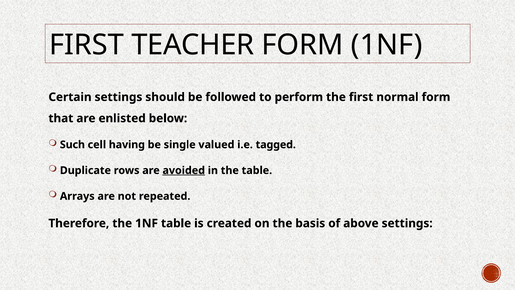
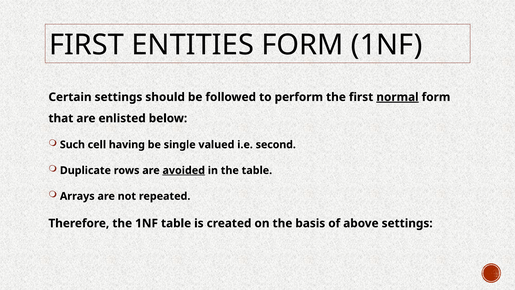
TEACHER: TEACHER -> ENTITIES (193, 45)
normal underline: none -> present (397, 97)
tagged: tagged -> second (276, 145)
